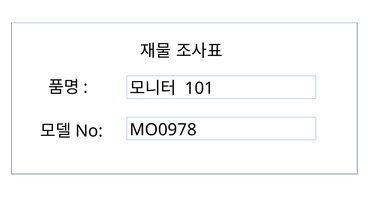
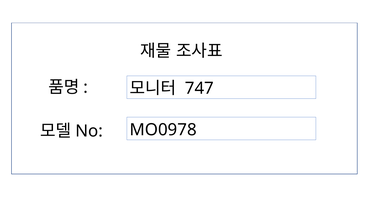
101: 101 -> 747 (199, 88)
